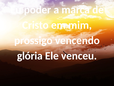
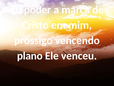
glória: glória -> plano (30, 56)
